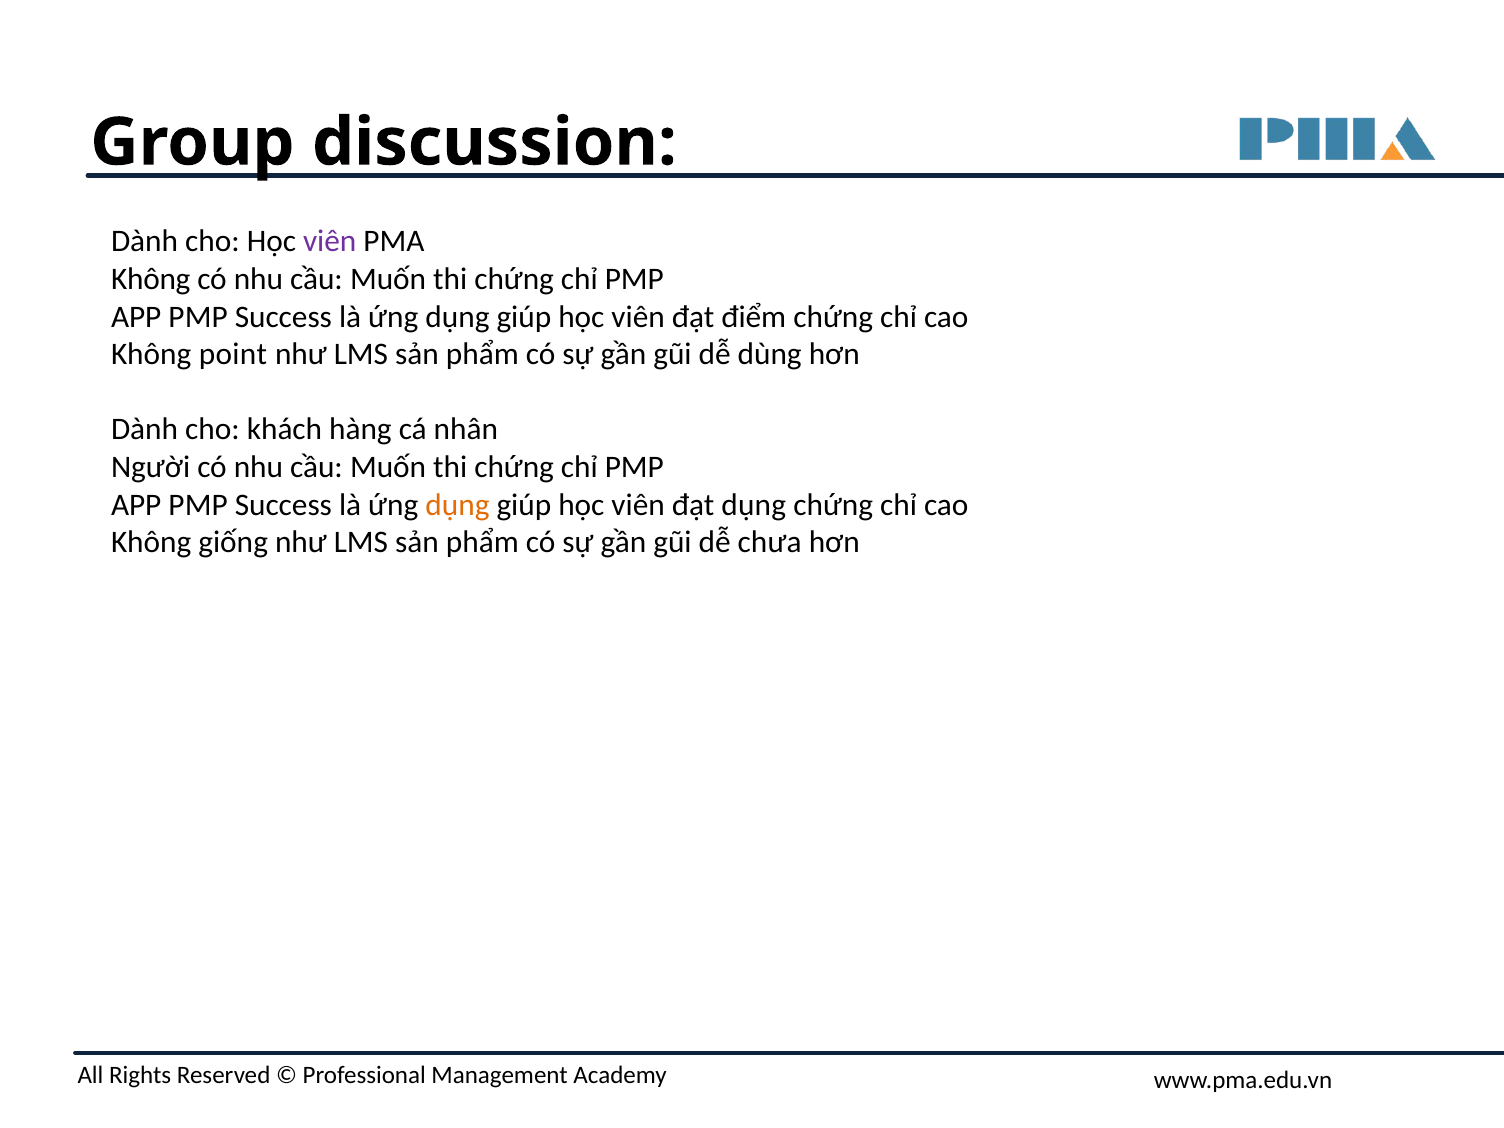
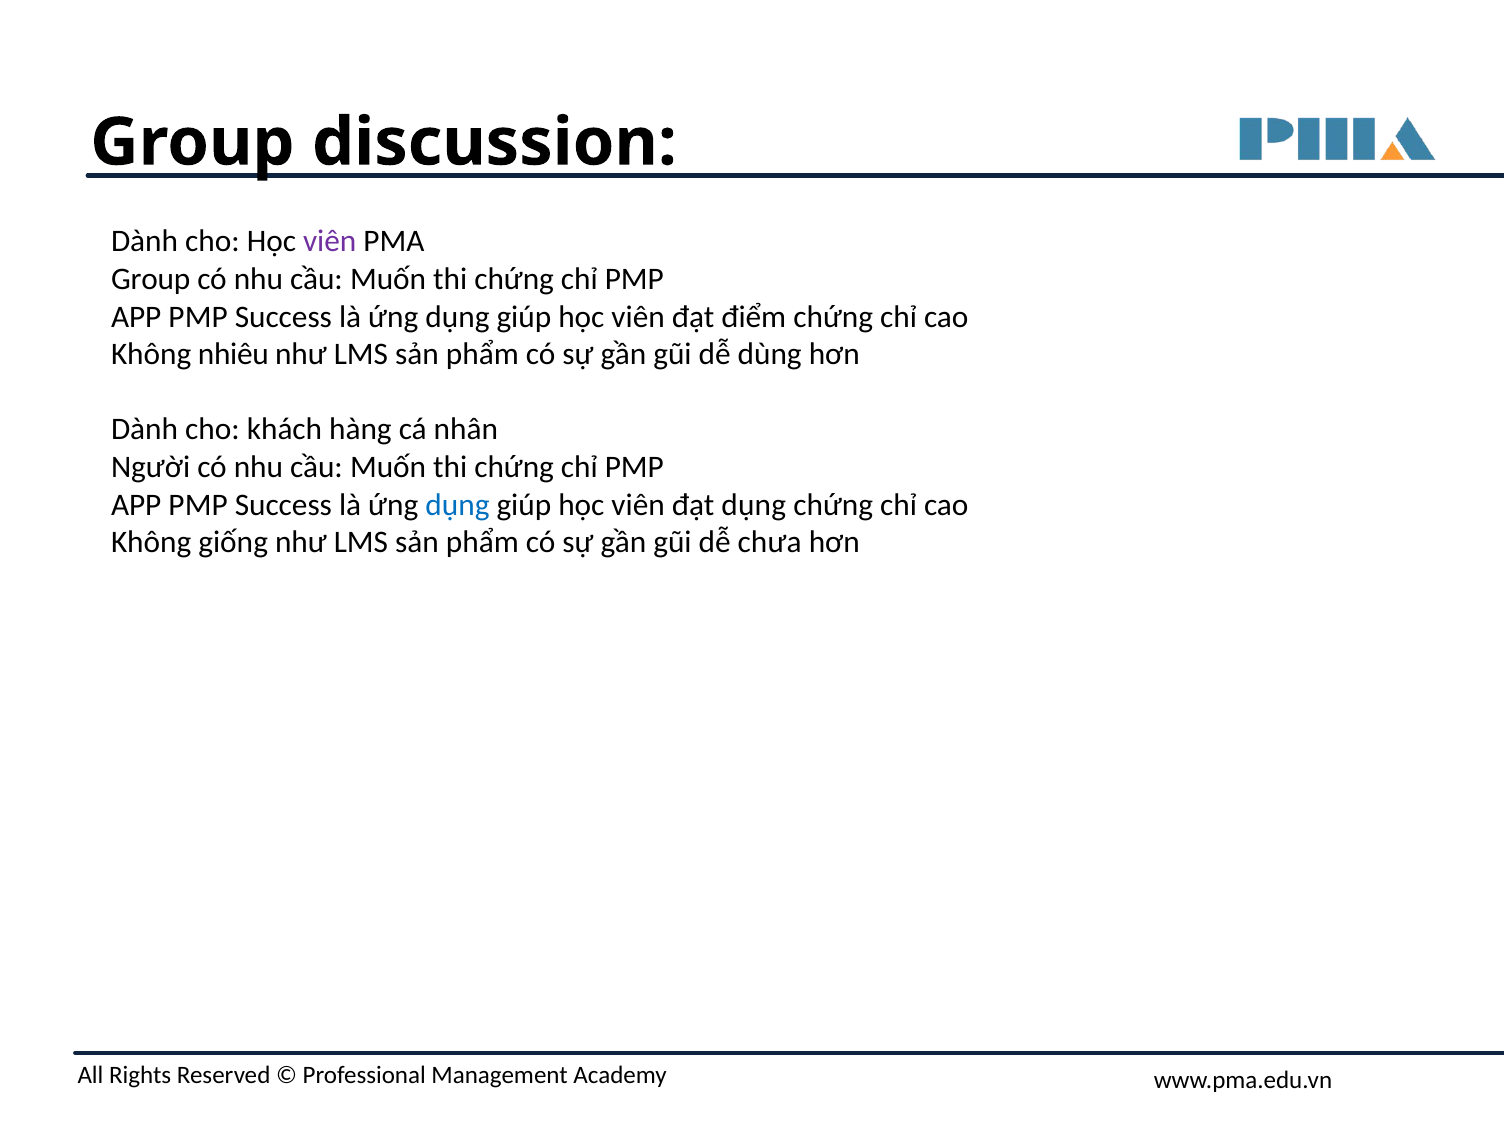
Không: Không -> Group (151, 279)
point: point -> nhiêu (233, 354)
dụng colour: orange -> blue (457, 505)
